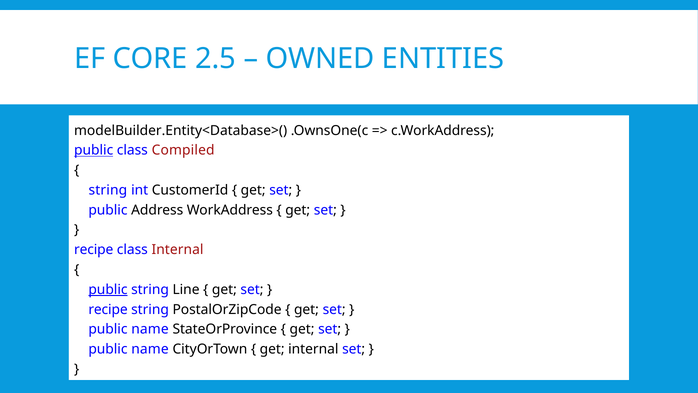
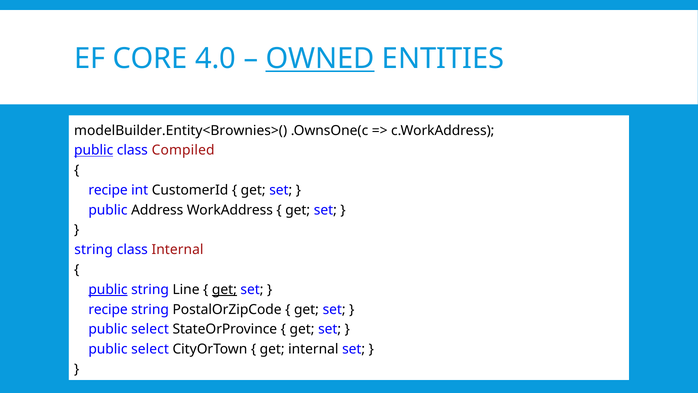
2.5: 2.5 -> 4.0 (216, 59)
OWNED underline: none -> present (320, 59)
modelBuilder.Entity<Database>(: modelBuilder.Entity<Database>( -> modelBuilder.Entity<Brownies>( (181, 130)
string: string -> recipe (108, 190)
recipe: recipe -> string (94, 250)
get underline: none -> present (224, 289)
name: name -> select (150, 329)
name: name -> select (150, 349)
